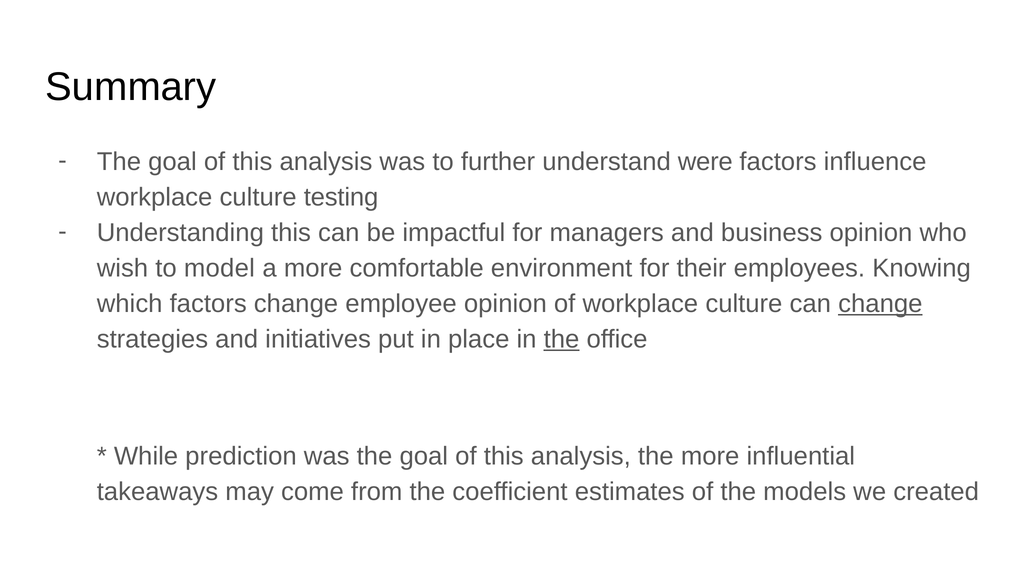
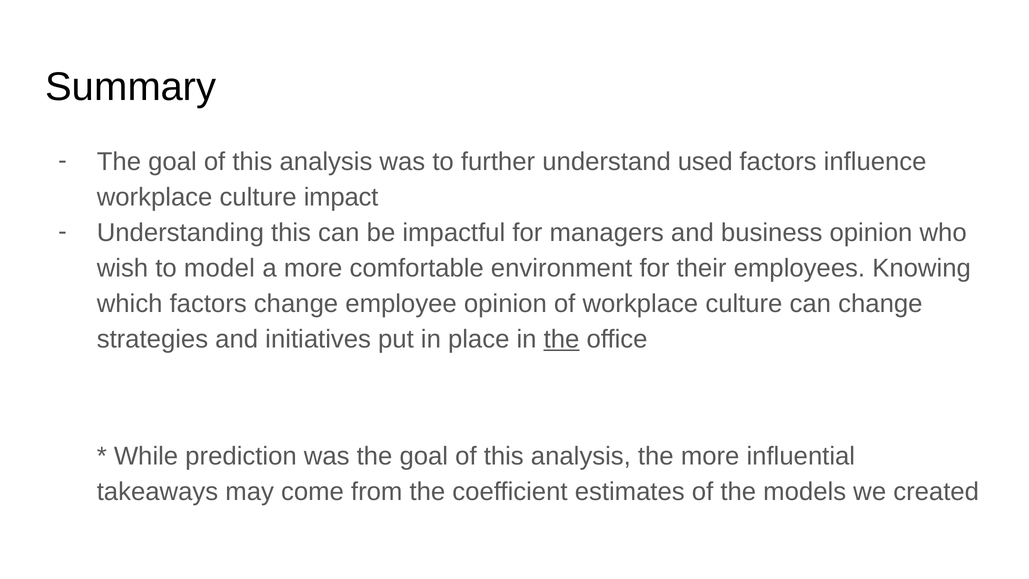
were: were -> used (705, 162)
testing: testing -> impact (341, 197)
change underline: present -> none (880, 304)
